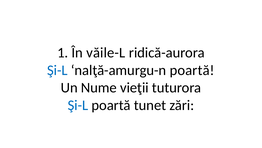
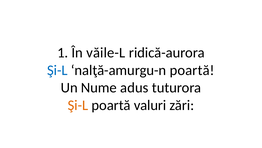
vieţii: vieţii -> adus (134, 87)
Şi-L colour: blue -> orange (78, 105)
tunet: tunet -> valuri (150, 105)
